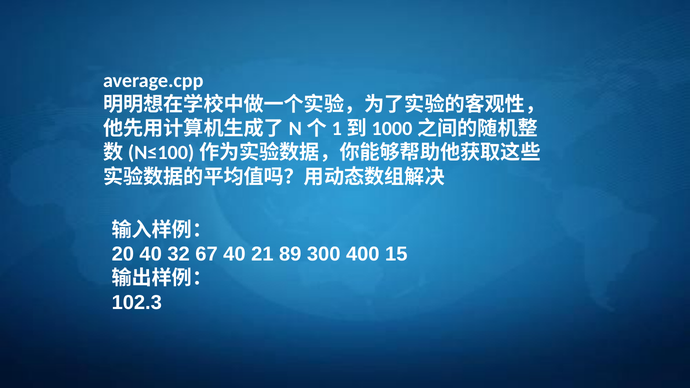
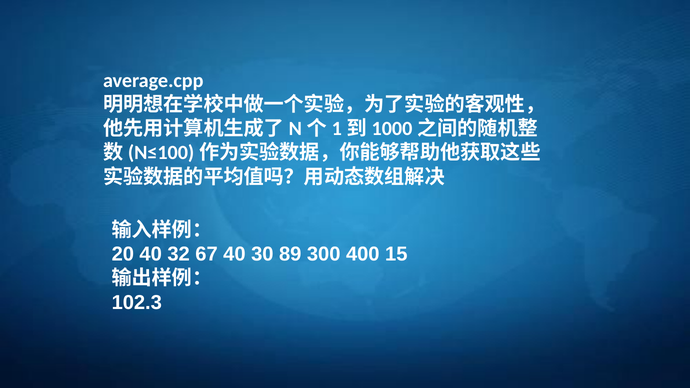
21: 21 -> 30 (262, 254)
